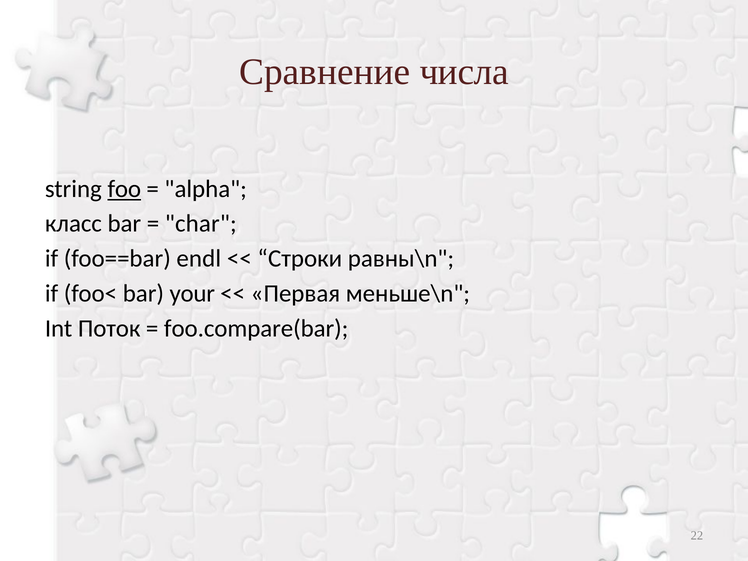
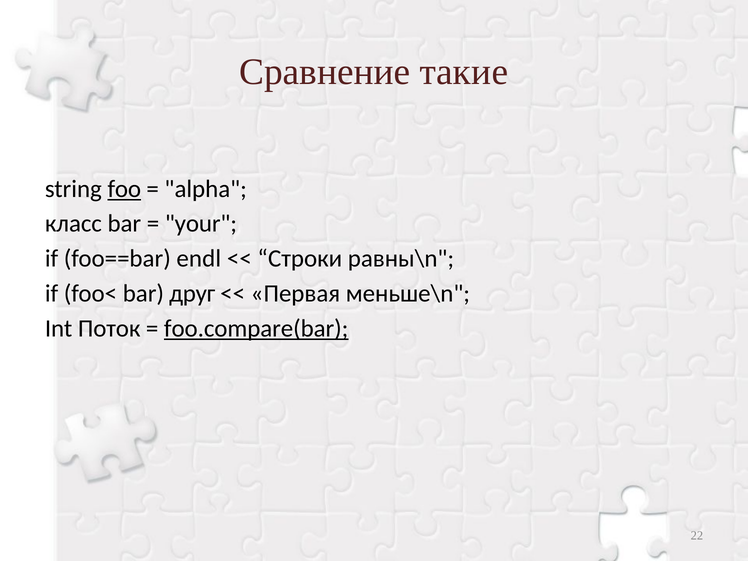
числа: числа -> такие (464, 72)
char: char -> your (201, 224)
your: your -> друг (192, 294)
foo.compare(bar underline: none -> present (256, 328)
